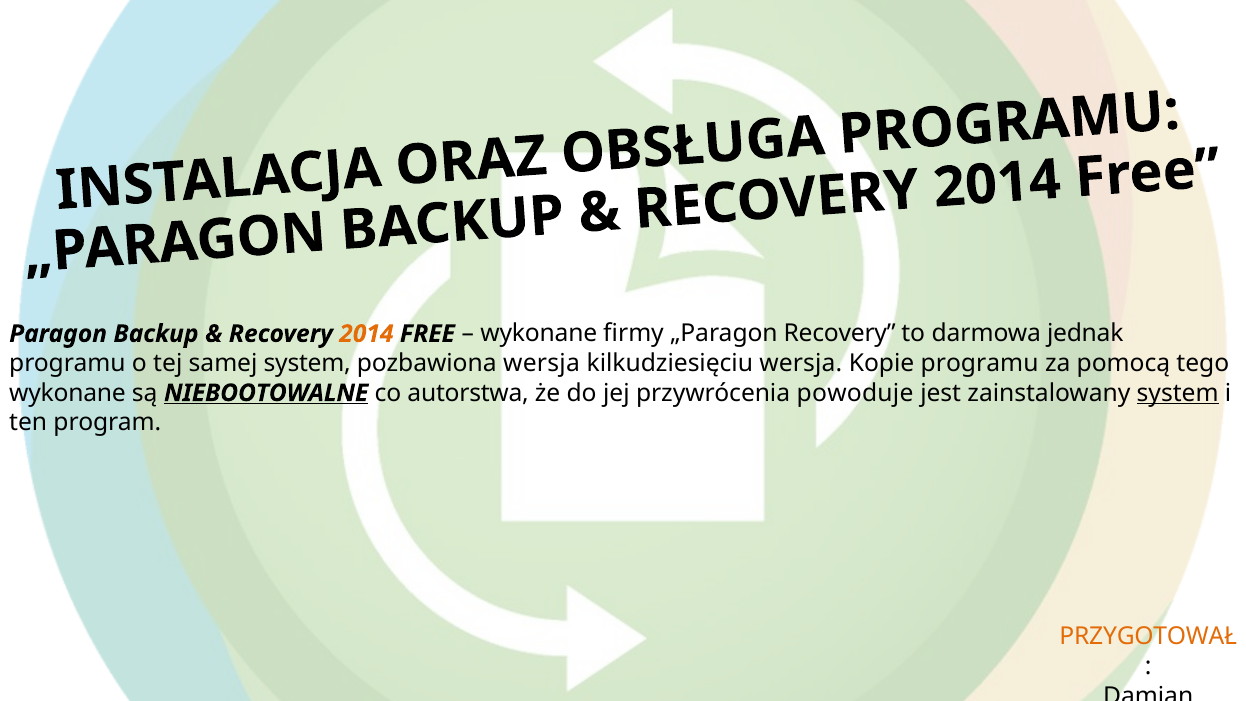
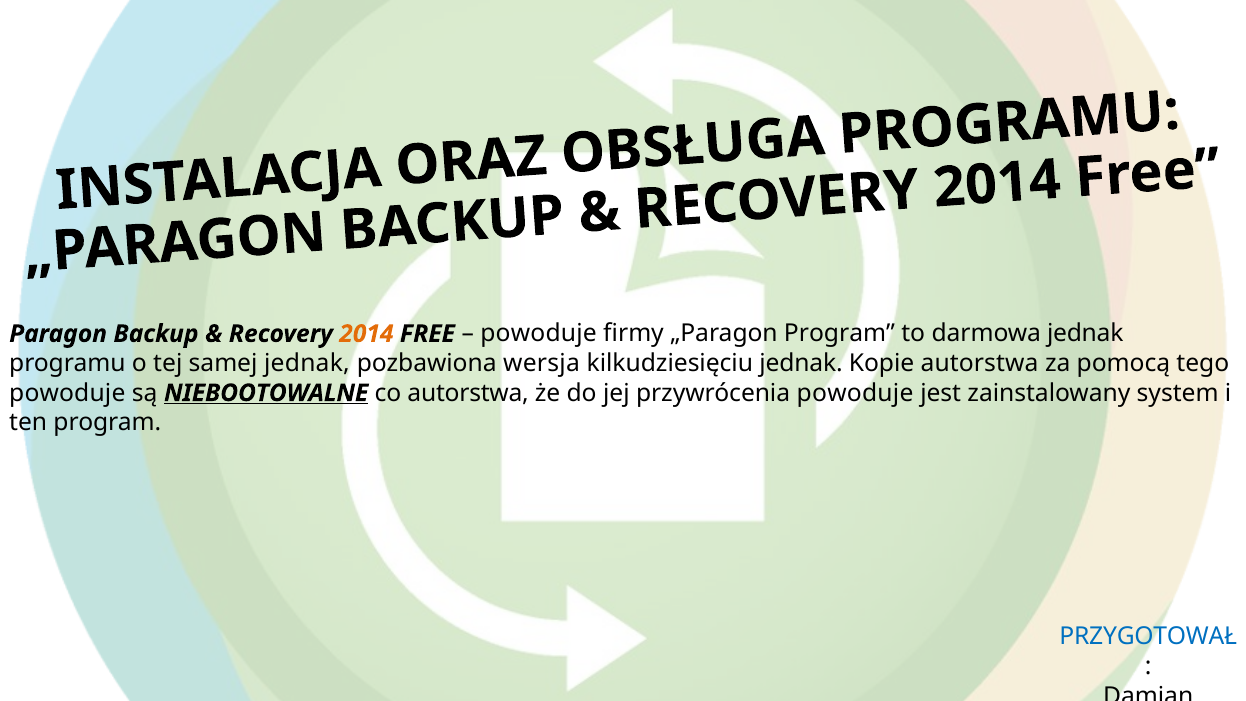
wykonane: wykonane -> powoduje (539, 334)
„Paragon Recovery: Recovery -> Program (839, 334)
samej system: system -> jednak (307, 363)
kilkudziesięciu wersja: wersja -> jednak (801, 363)
Kopie programu: programu -> autorstwa (980, 363)
wykonane: wykonane -> powoduje (67, 393)
system underline: present -> none (1178, 393)
PRZYGOTOWAŁ colour: orange -> blue (1148, 637)
